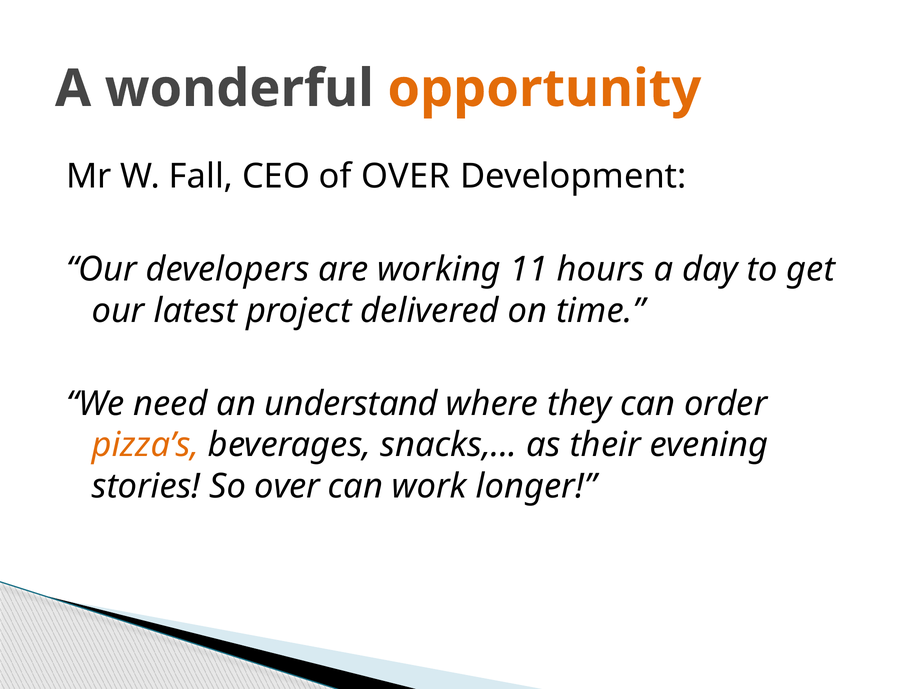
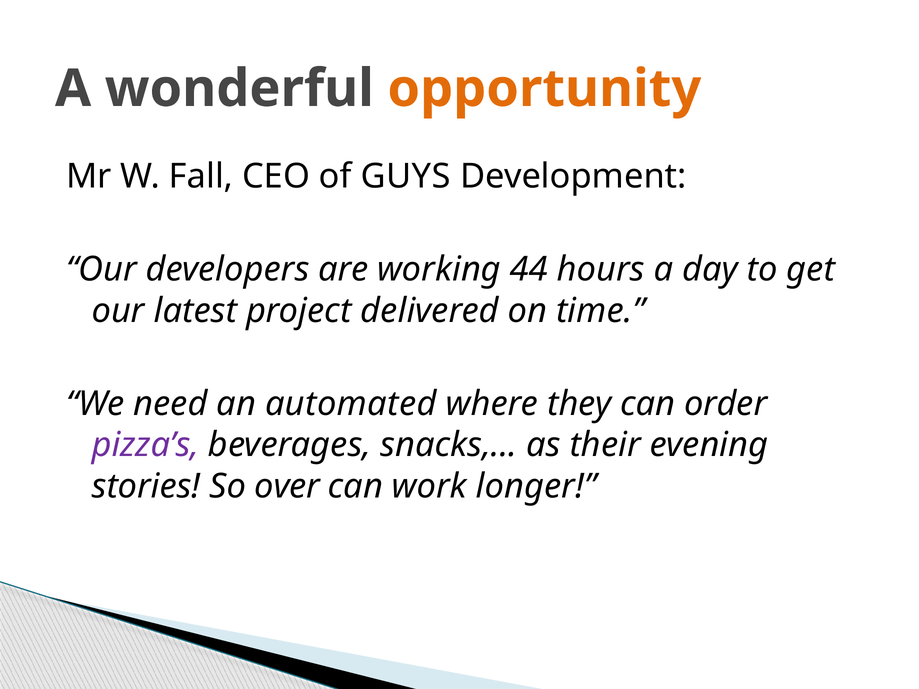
of OVER: OVER -> GUYS (406, 177)
11: 11 -> 44 (529, 269)
understand: understand -> automated (351, 404)
pizza’s colour: orange -> purple (146, 445)
